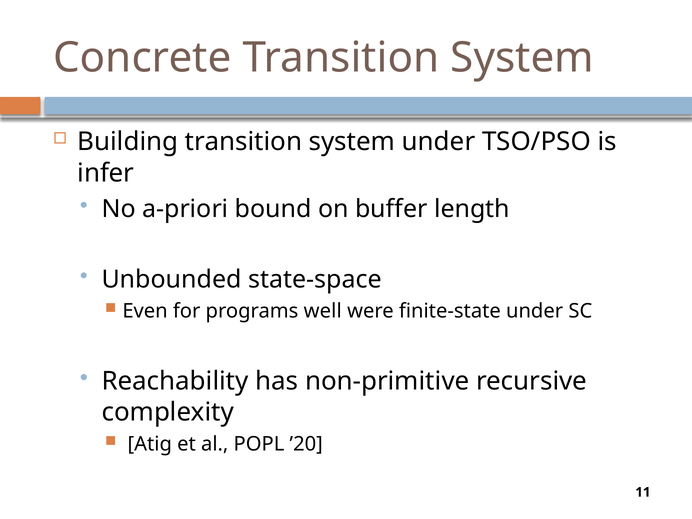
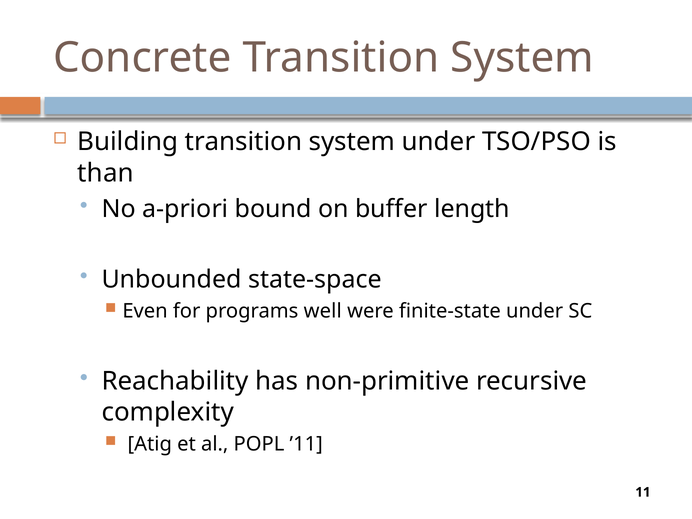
infer: infer -> than (106, 173)
’20: ’20 -> ’11 (306, 444)
